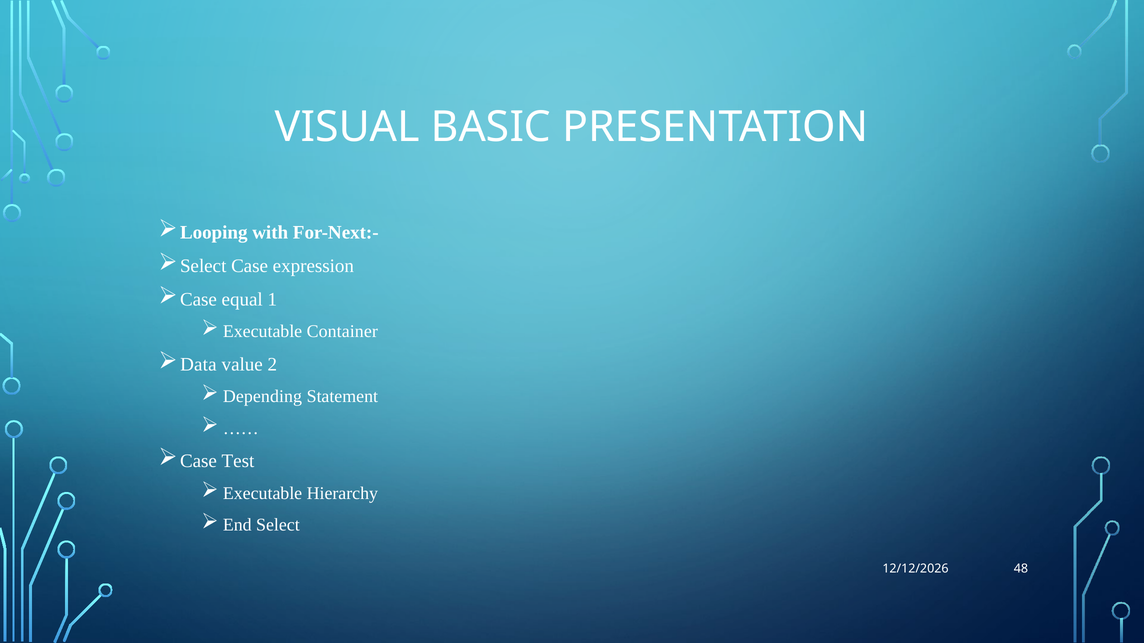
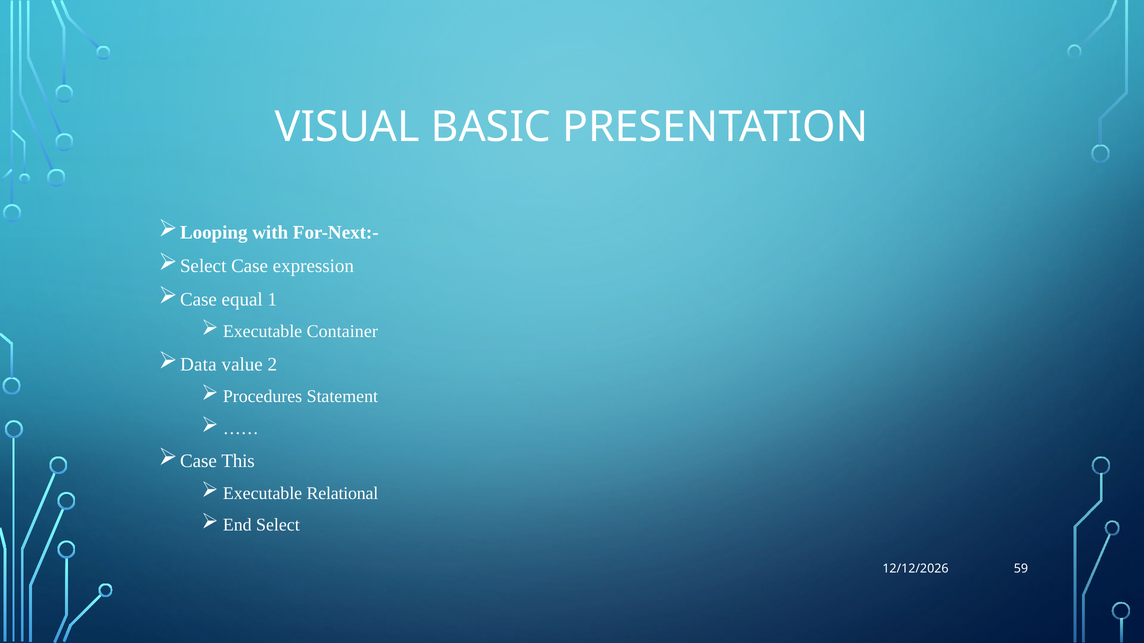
Depending: Depending -> Procedures (263, 397)
Test: Test -> This (238, 461)
Hierarchy: Hierarchy -> Relational (342, 494)
48: 48 -> 59 (1021, 569)
